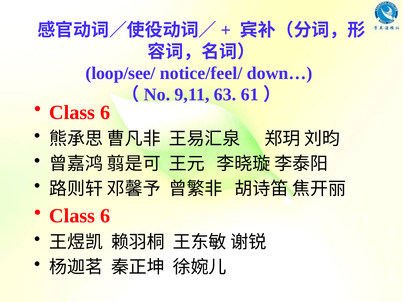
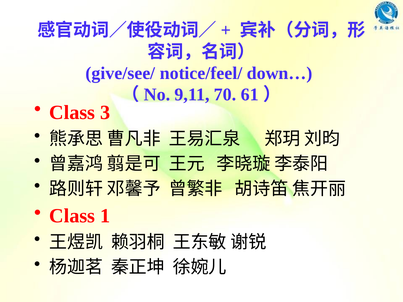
loop/see/: loop/see/ -> give/see/ (120, 73)
63: 63 -> 70 (225, 95)
6: 6 -> 3 (105, 113)
6: 6 -> 1 (105, 216)
